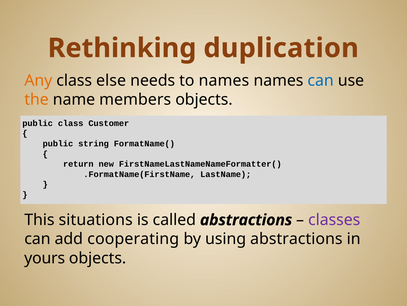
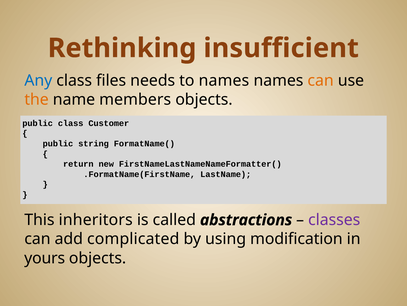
duplication: duplication -> insufficient (281, 48)
Any colour: orange -> blue (38, 80)
else: else -> files (111, 80)
can colour: blue -> orange (321, 80)
situations: situations -> inheritors (96, 219)
cooperating: cooperating -> complicated (133, 238)
using abstractions: abstractions -> modification (296, 238)
